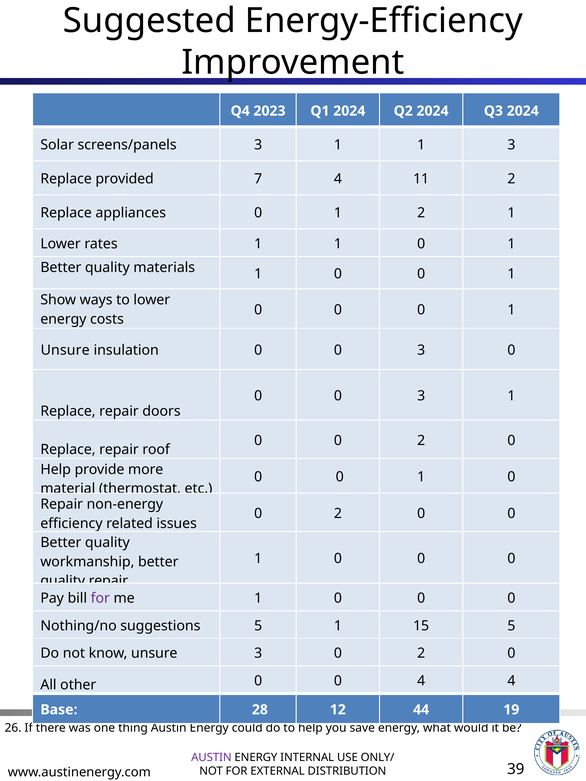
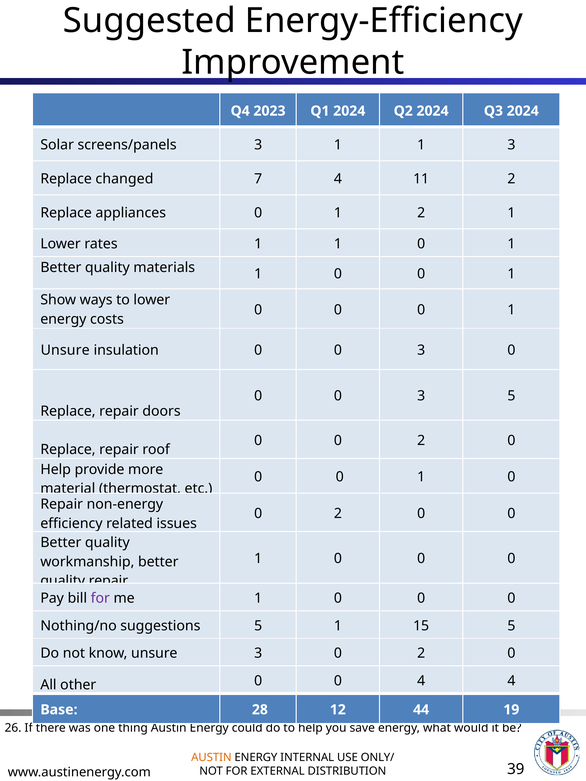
provided: provided -> changed (124, 179)
0 3 1: 1 -> 5 (511, 396)
AUSTIN colour: purple -> orange (211, 758)
